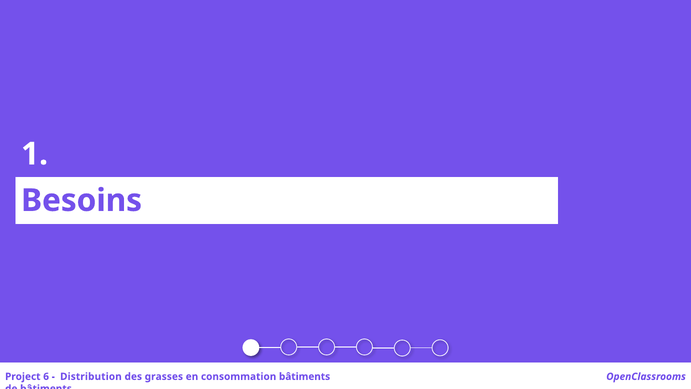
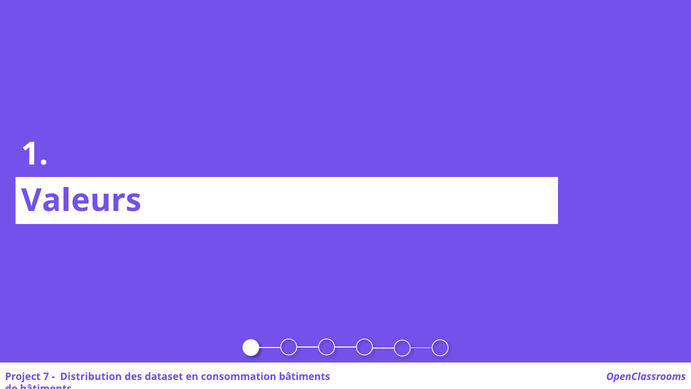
Besoins: Besoins -> Valeurs (81, 200)
6: 6 -> 7 (46, 376)
grasses: grasses -> dataset (164, 376)
